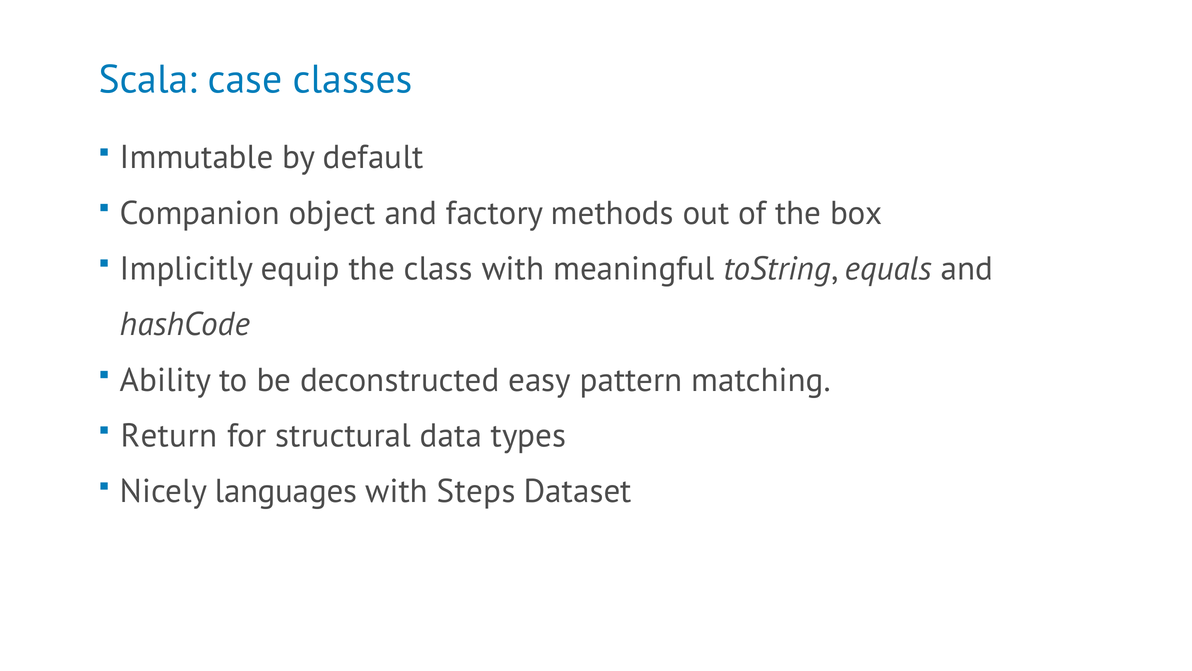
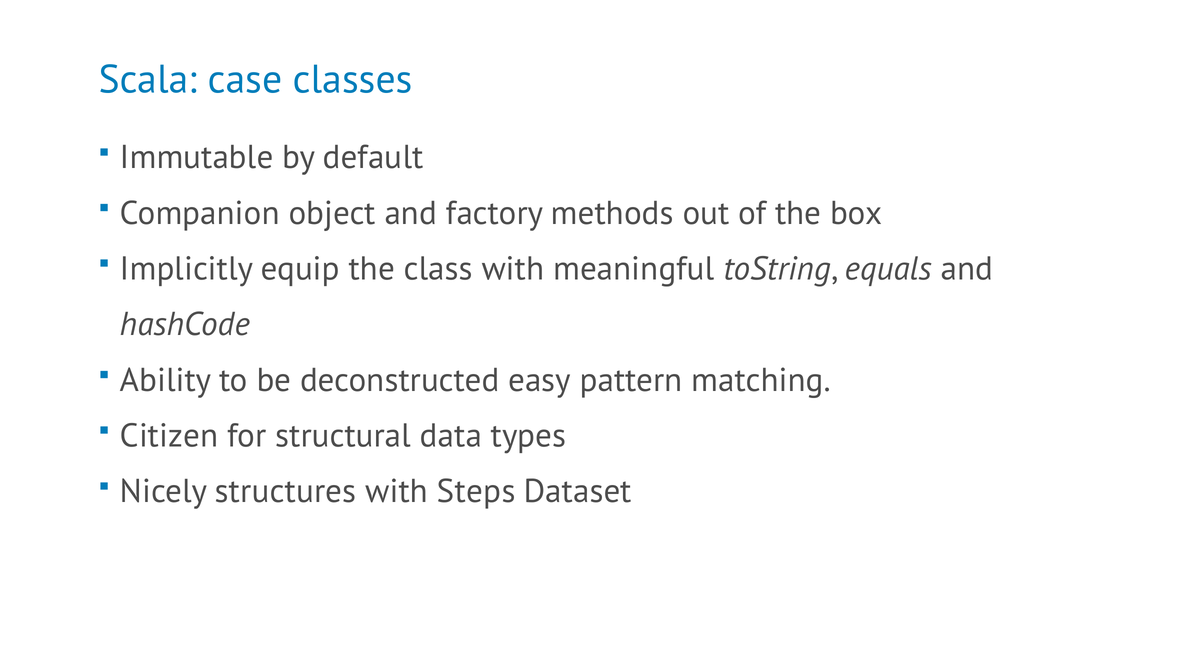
Return: Return -> Citizen (169, 435)
languages: languages -> structures (286, 491)
